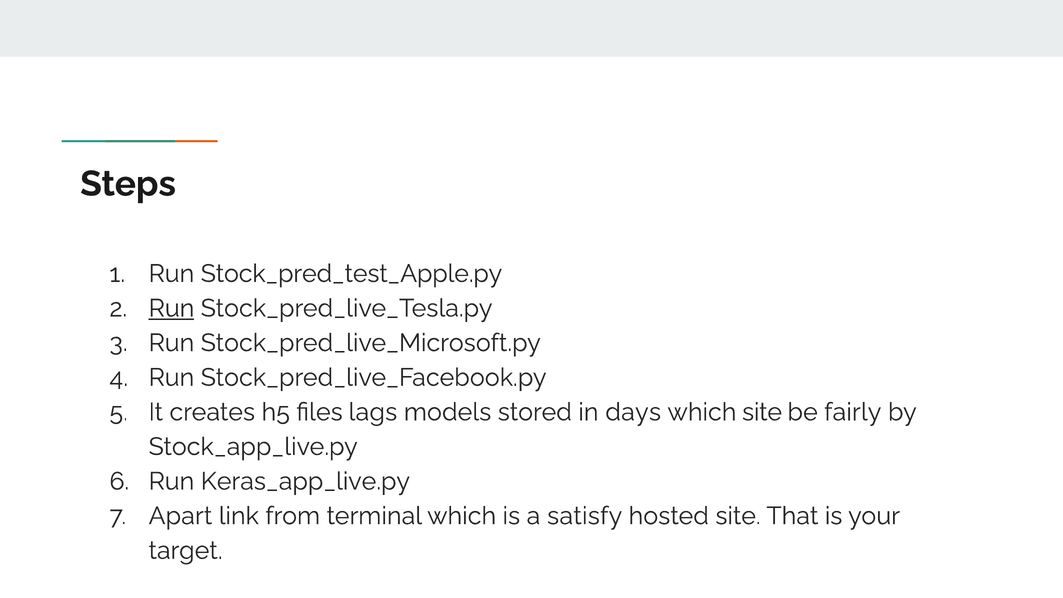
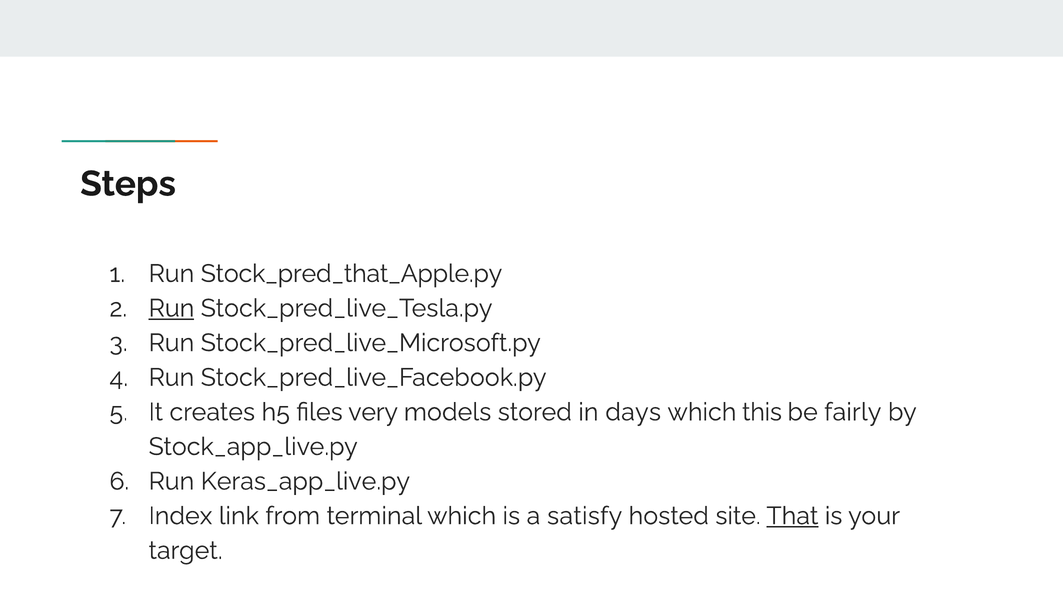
Stock_pred_test_Apple.py: Stock_pred_test_Apple.py -> Stock_pred_that_Apple.py (351, 274)
lags: lags -> very (373, 412)
which site: site -> this (762, 412)
Apart: Apart -> Index (180, 516)
That underline: none -> present (792, 516)
